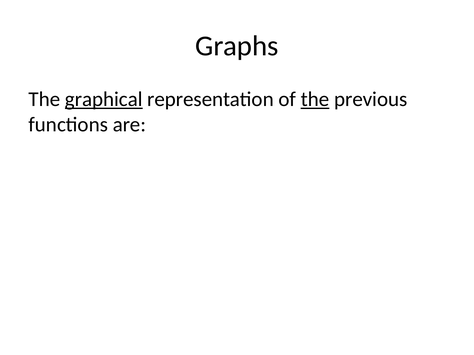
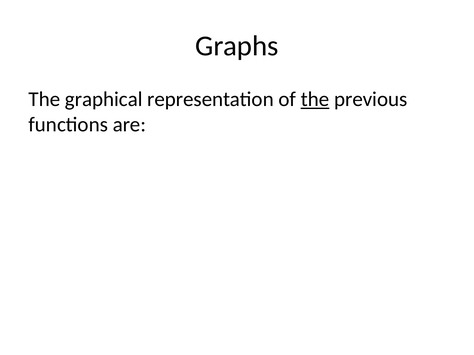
graphical underline: present -> none (104, 99)
